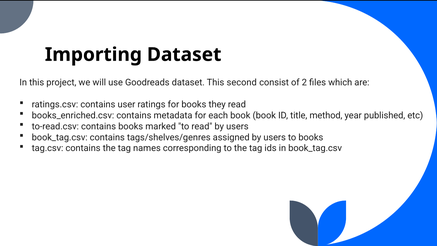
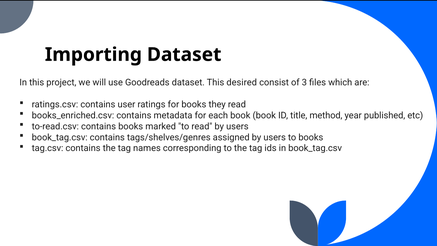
second: second -> desired (242, 83)
2: 2 -> 3 (304, 83)
